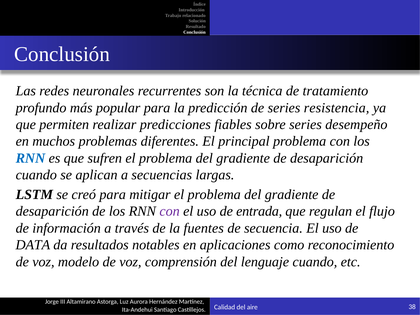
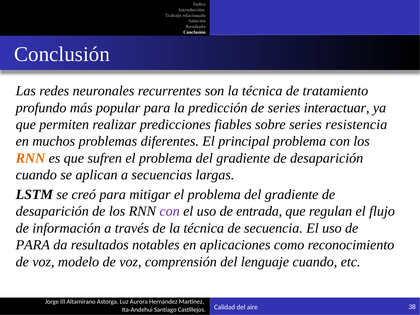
resistencia: resistencia -> interactuar (337, 108)
desempeño: desempeño -> resistencia (356, 125)
RNN colour: blue -> orange (30, 158)
de la fuentes: fuentes -> técnica (204, 228)
DATA: DATA -> PARA (33, 245)
